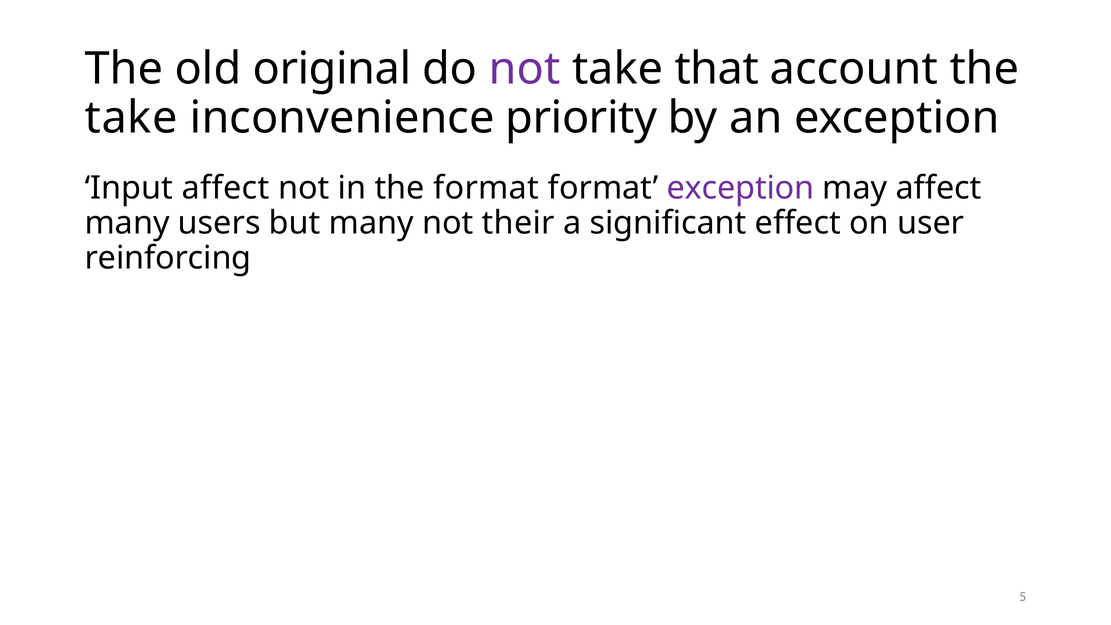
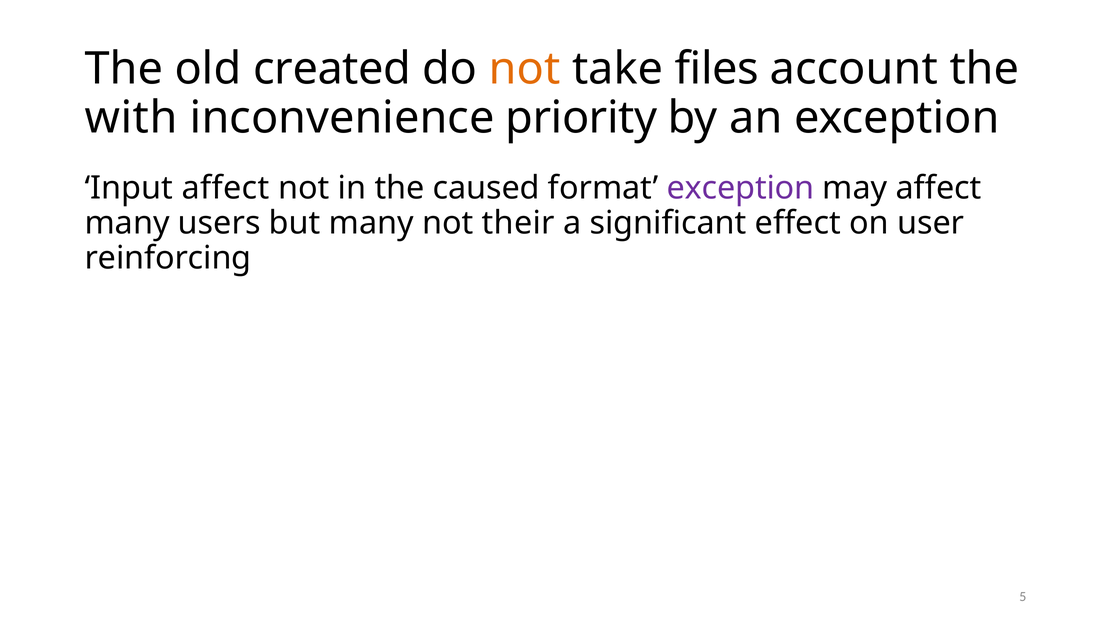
original: original -> created (332, 69)
not colour: purple -> orange (525, 69)
that: that -> files (717, 69)
take: take -> with (131, 118)
the format: format -> caused (486, 188)
